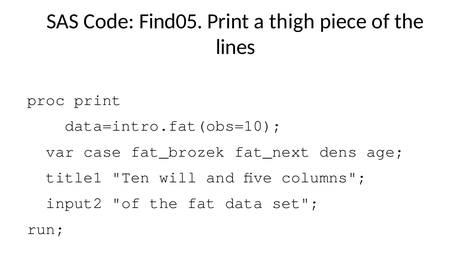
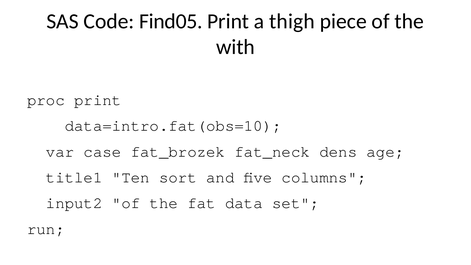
lines: lines -> with (235, 47)
fat_next: fat_next -> fat_neck (272, 151)
will: will -> sort (178, 177)
